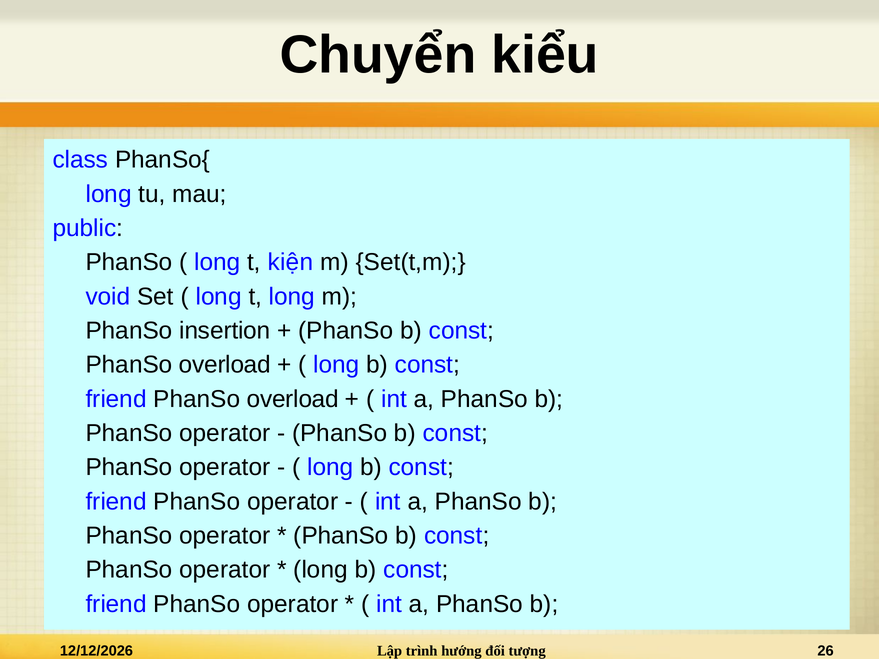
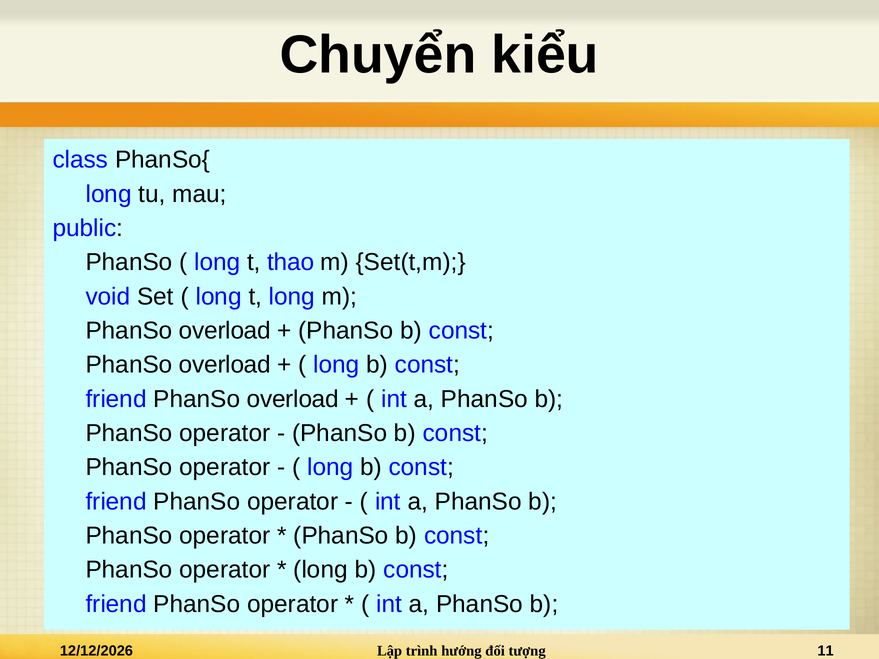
kiện: kiện -> thao (291, 262)
insertion: insertion -> overload (225, 331)
26: 26 -> 11 (826, 651)
